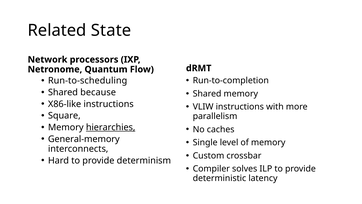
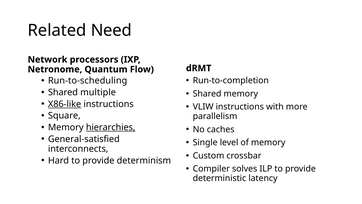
State: State -> Need (111, 30)
because: because -> multiple (98, 92)
X86-like underline: none -> present (65, 104)
General-memory: General-memory -> General-satisfied (84, 139)
